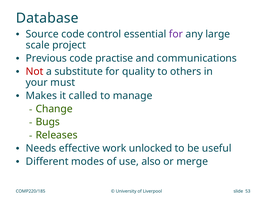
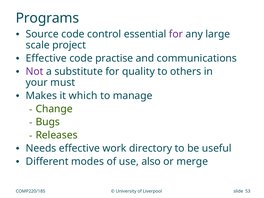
Database: Database -> Programs (47, 18)
Previous: Previous -> Effective (46, 58)
Not colour: red -> purple (35, 71)
called: called -> which (83, 96)
unlocked: unlocked -> directory (151, 148)
